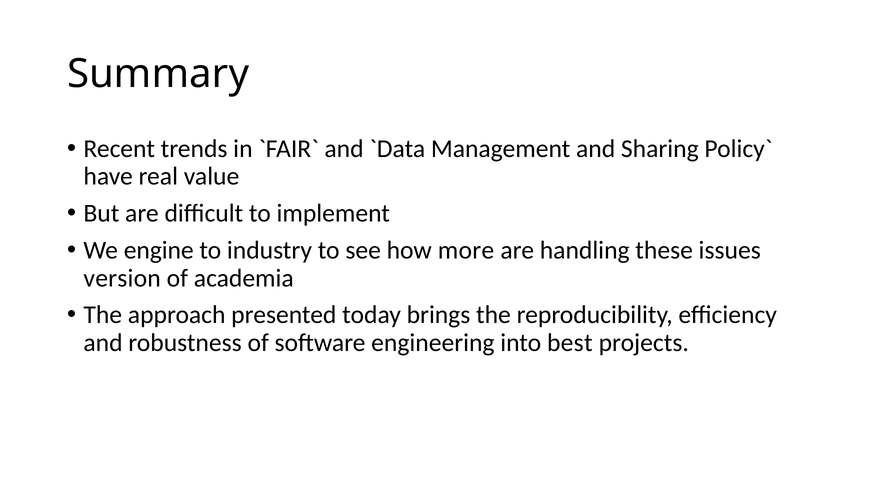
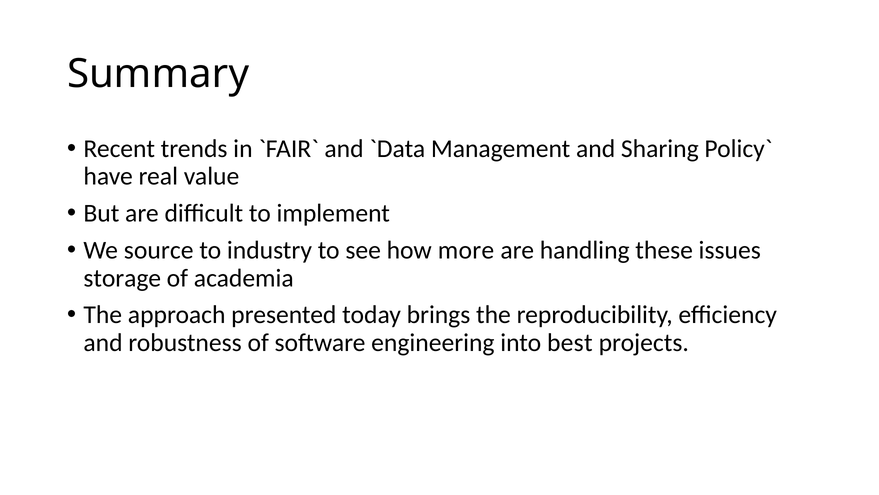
engine: engine -> source (159, 250)
version: version -> storage (122, 278)
